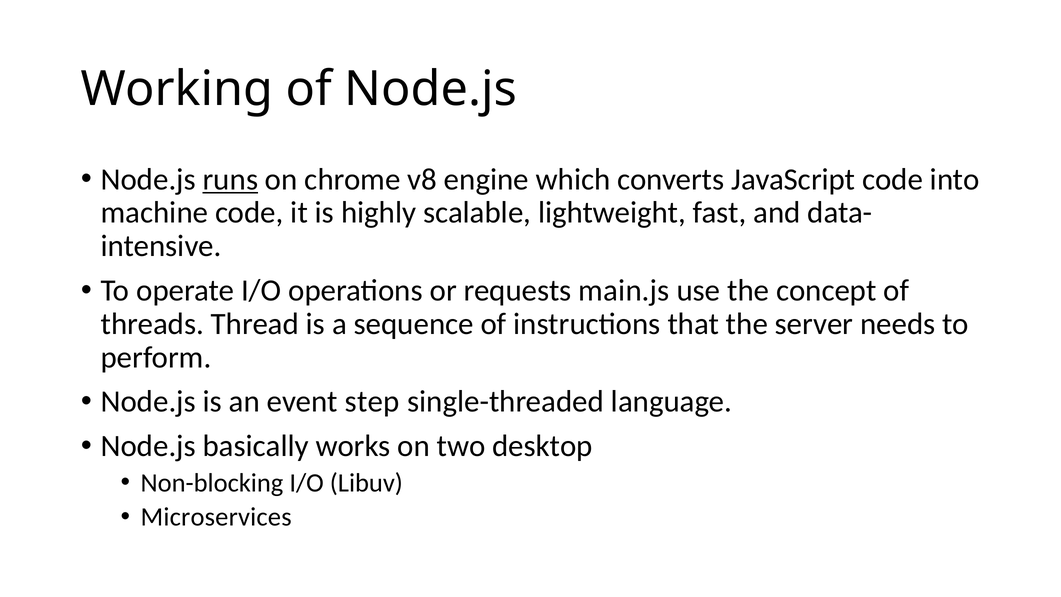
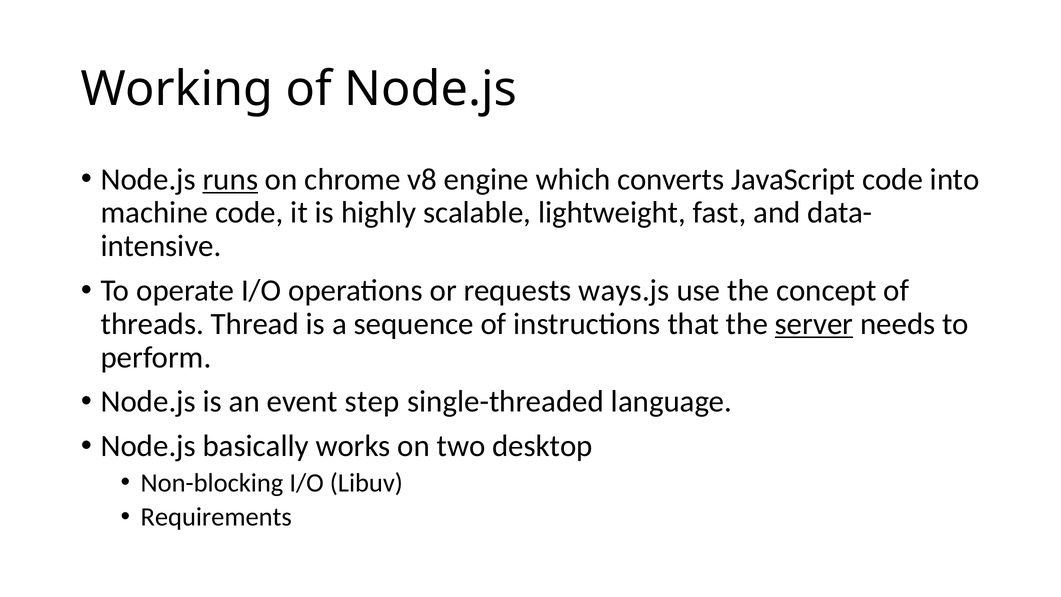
main.js: main.js -> ways.js (624, 290)
server underline: none -> present (814, 324)
Microservices: Microservices -> Requirements (216, 517)
